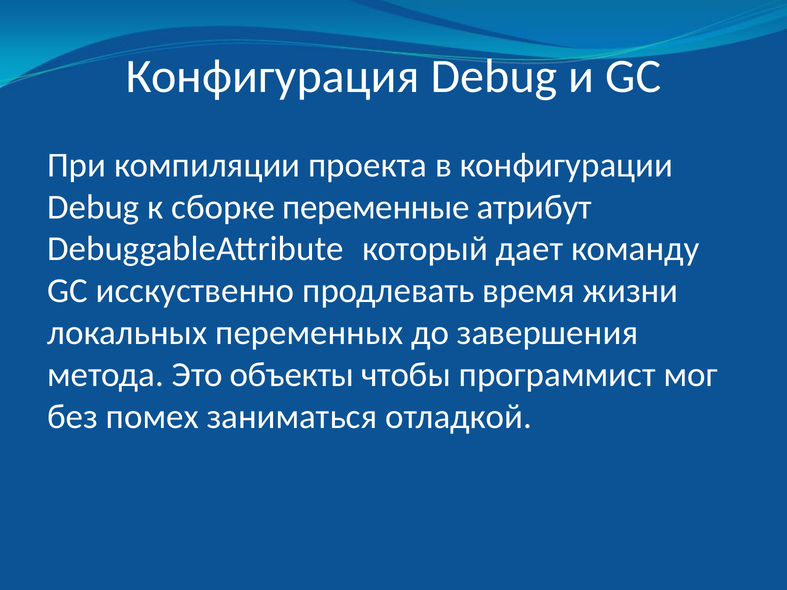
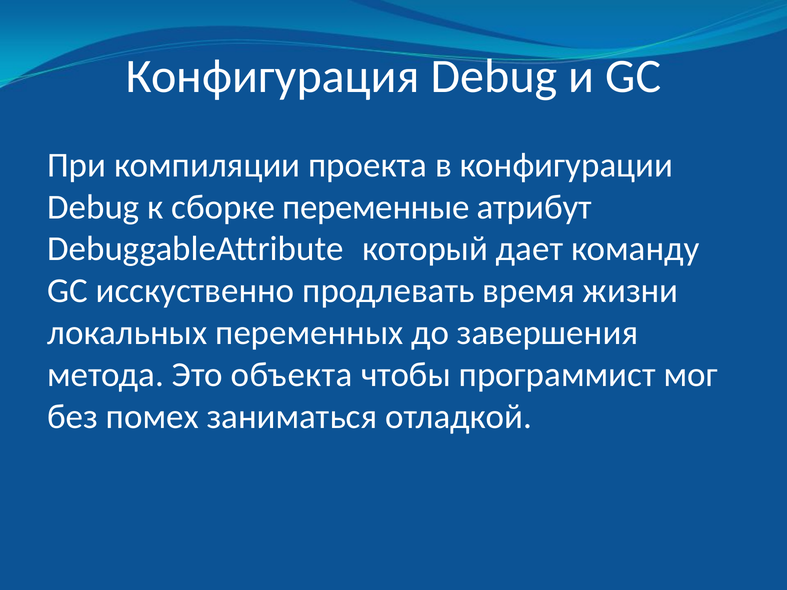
объекты: объекты -> объекта (292, 375)
